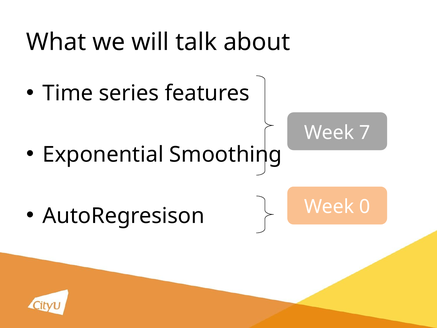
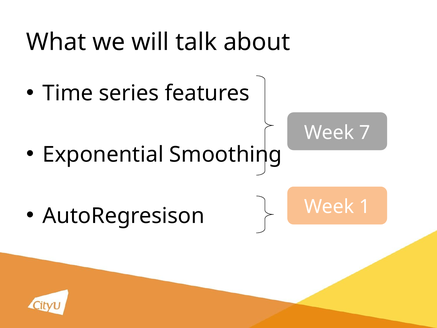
0: 0 -> 1 (365, 207)
